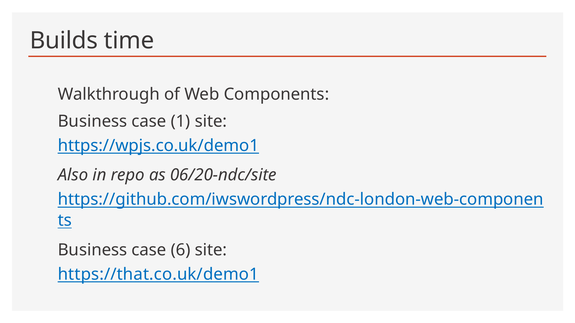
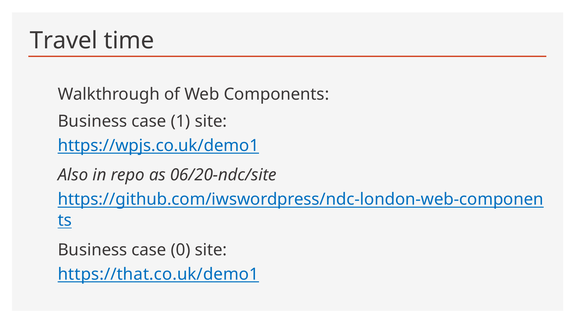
Builds: Builds -> Travel (64, 41)
6: 6 -> 0 (181, 250)
